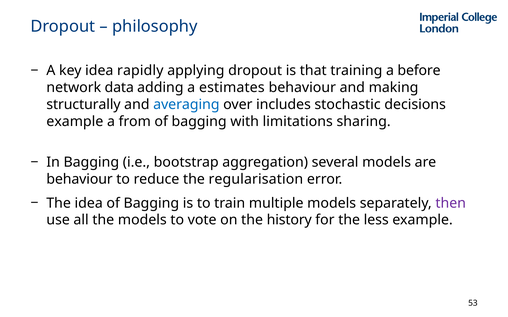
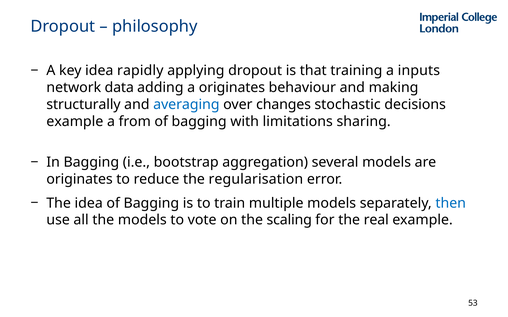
before: before -> inputs (419, 71)
a estimates: estimates -> originates (232, 88)
includes: includes -> changes (284, 105)
behaviour: behaviour -> originates (80, 179)
then colour: purple -> blue (451, 203)
history: history -> scaling (289, 220)
less: less -> real (376, 220)
